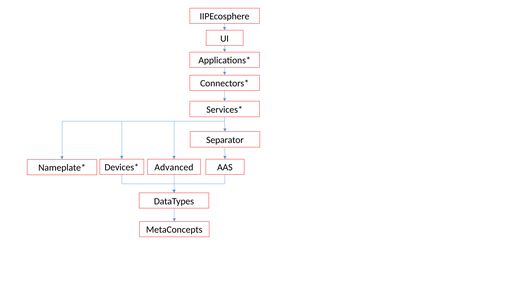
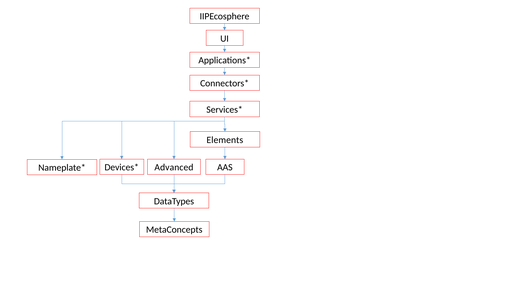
Separator: Separator -> Elements (225, 140)
